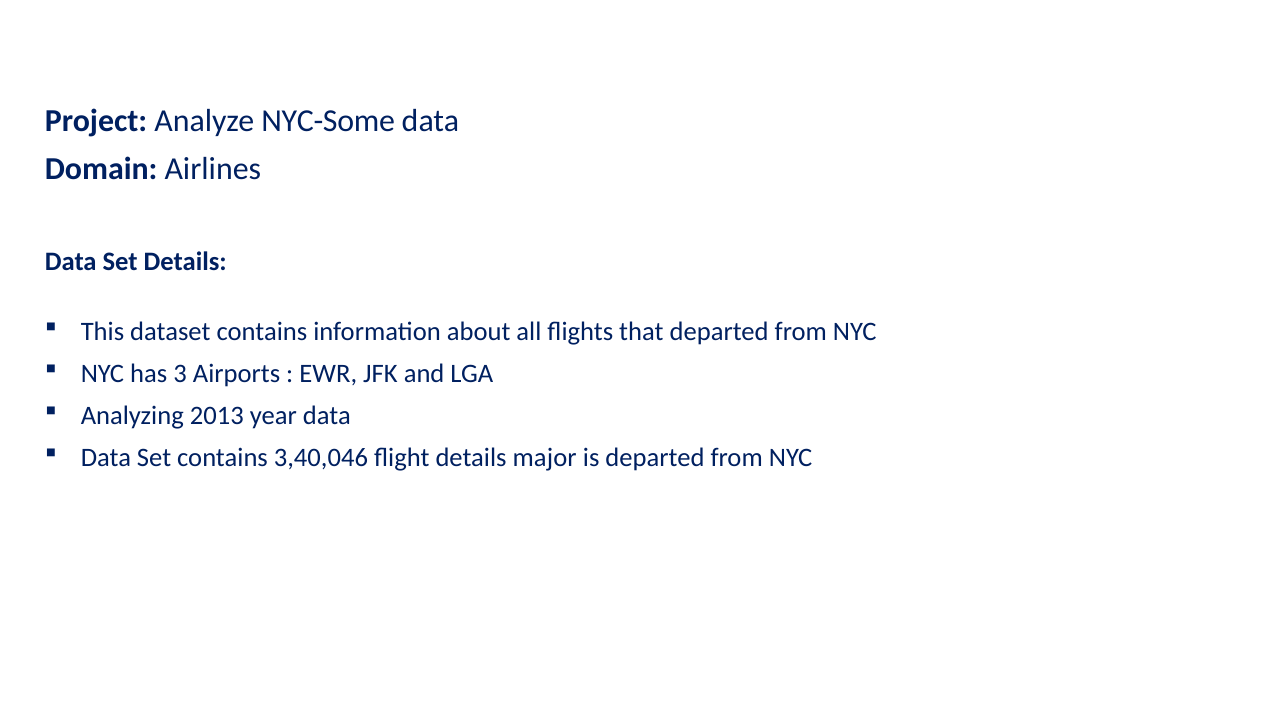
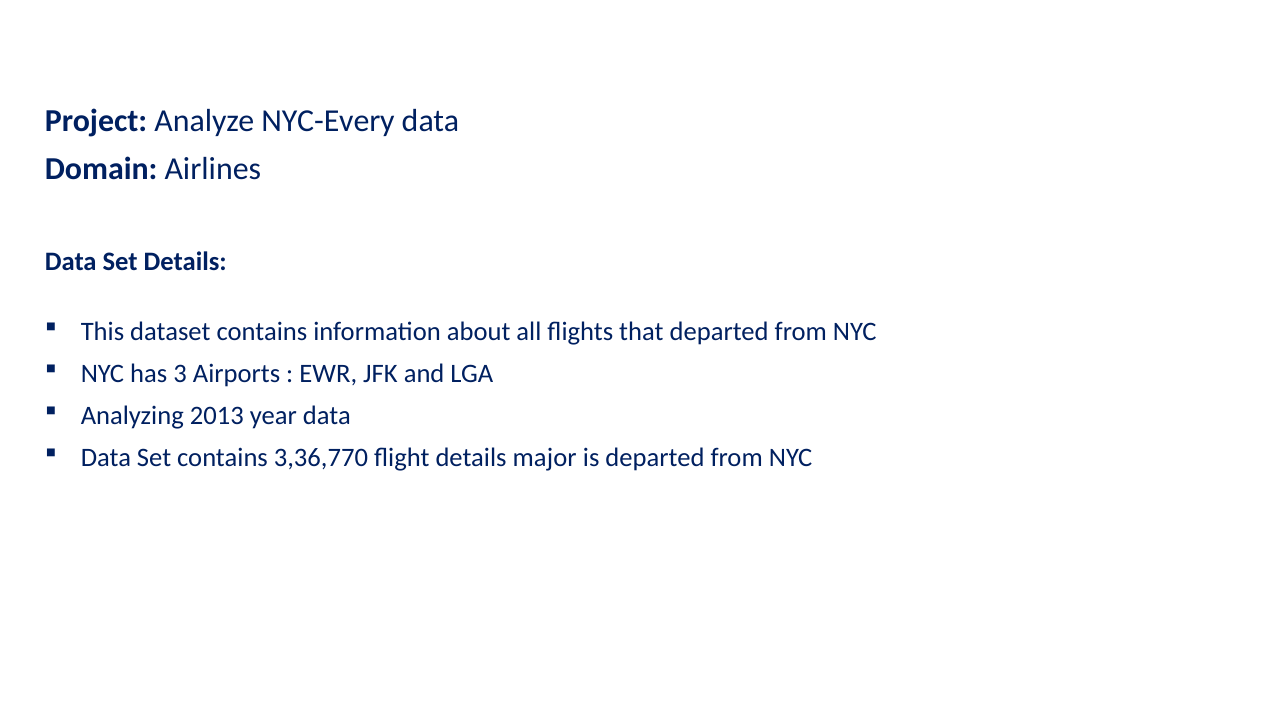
NYC-Some: NYC-Some -> NYC-Every (328, 121)
3,40,046: 3,40,046 -> 3,36,770 (321, 458)
